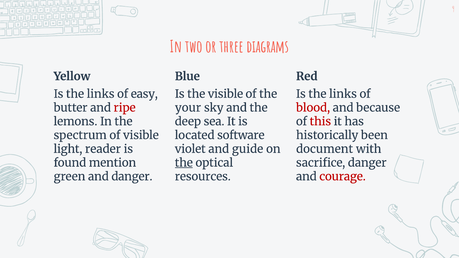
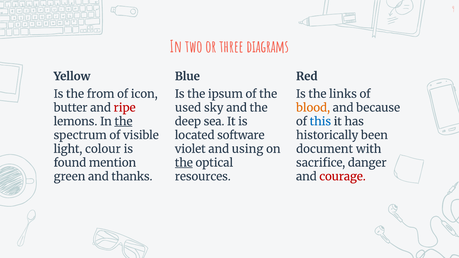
links: links -> from (101, 94)
easy: easy -> icon (144, 94)
the visible: visible -> ipsum (225, 94)
your: your -> used (188, 108)
blood colour: red -> orange (313, 108)
the underline: none -> present (123, 122)
this colour: red -> blue (320, 122)
reader: reader -> colour (103, 149)
guide: guide -> using (248, 149)
and danger: danger -> thanks (132, 177)
